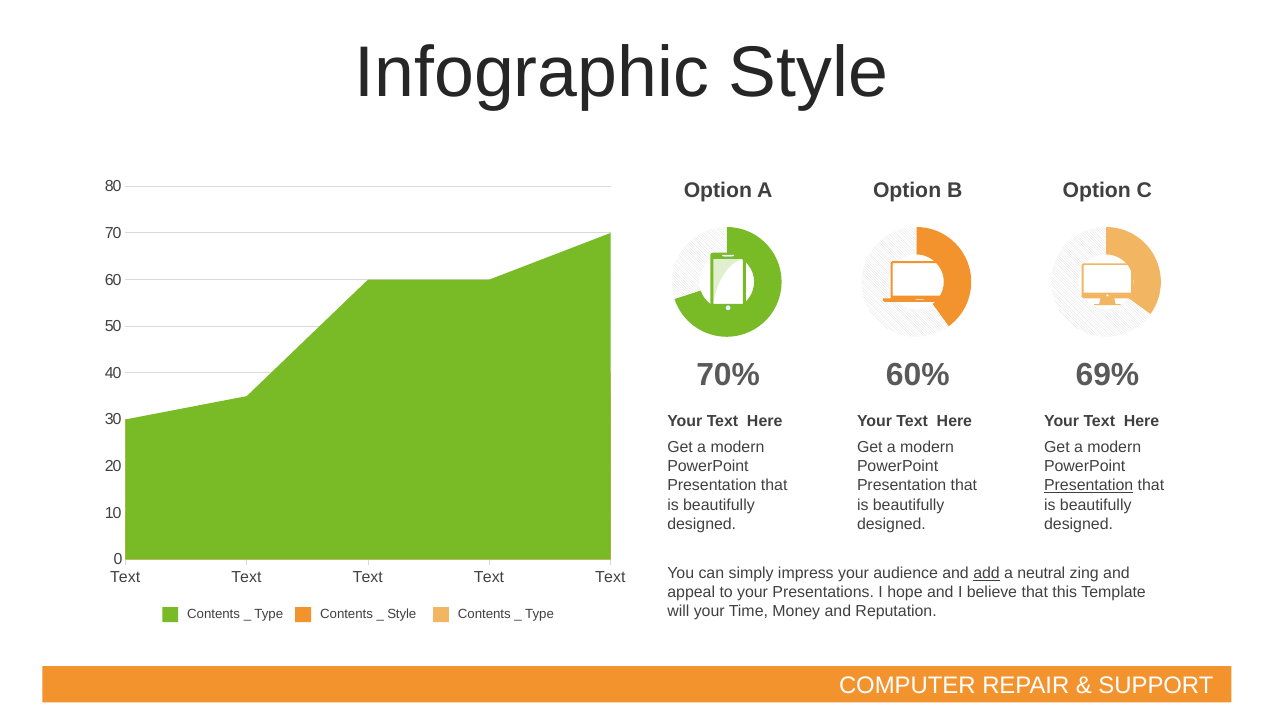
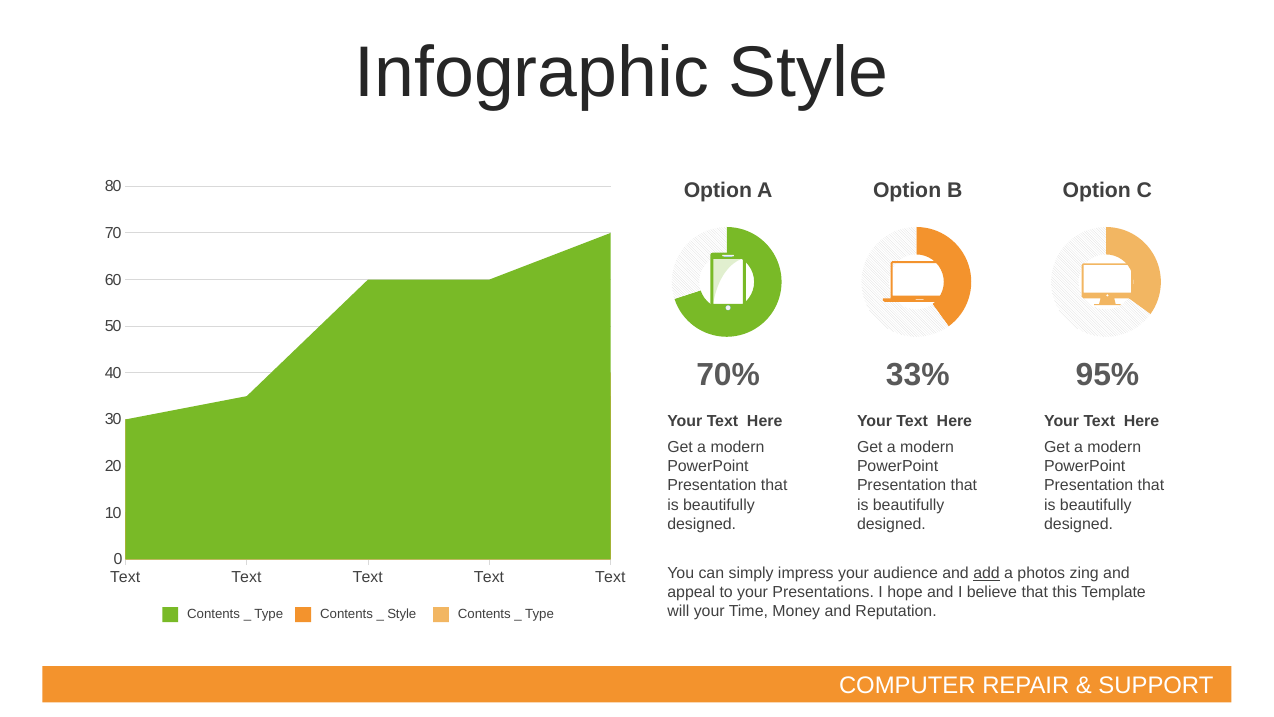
60%: 60% -> 33% (918, 375)
69%: 69% -> 95% (1107, 375)
Presentation underline: present -> none (1089, 485)
neutral: neutral -> photos (1041, 573)
